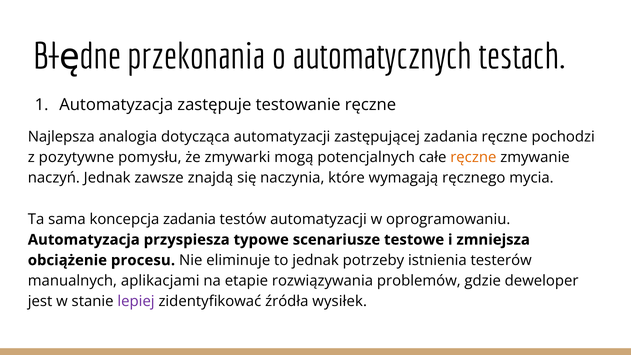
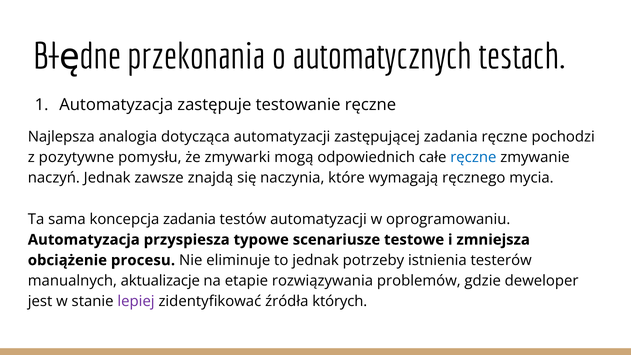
potencjalnych: potencjalnych -> odpowiednich (366, 158)
ręczne colour: orange -> blue (473, 158)
aplikacjami: aplikacjami -> aktualizacje (160, 281)
wysiłek: wysiłek -> których (340, 301)
